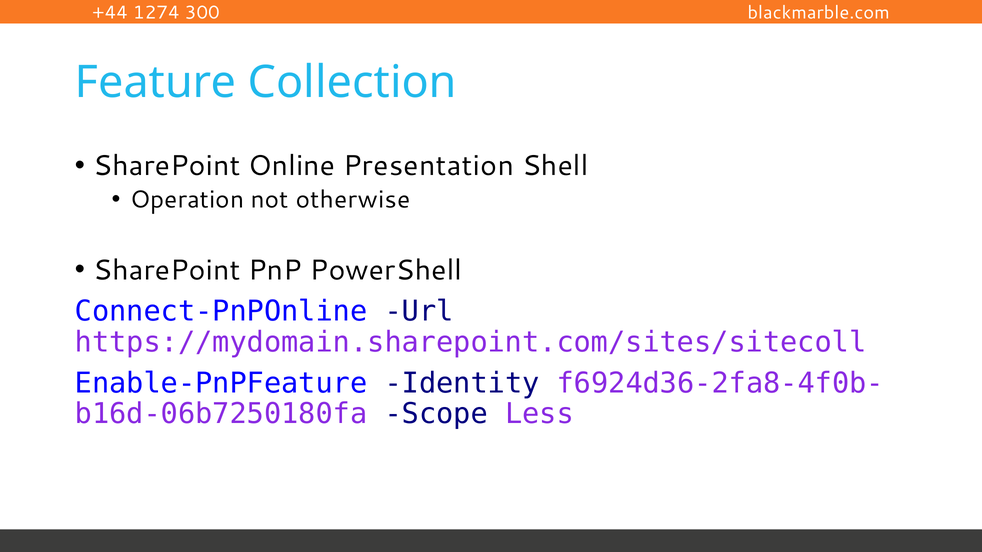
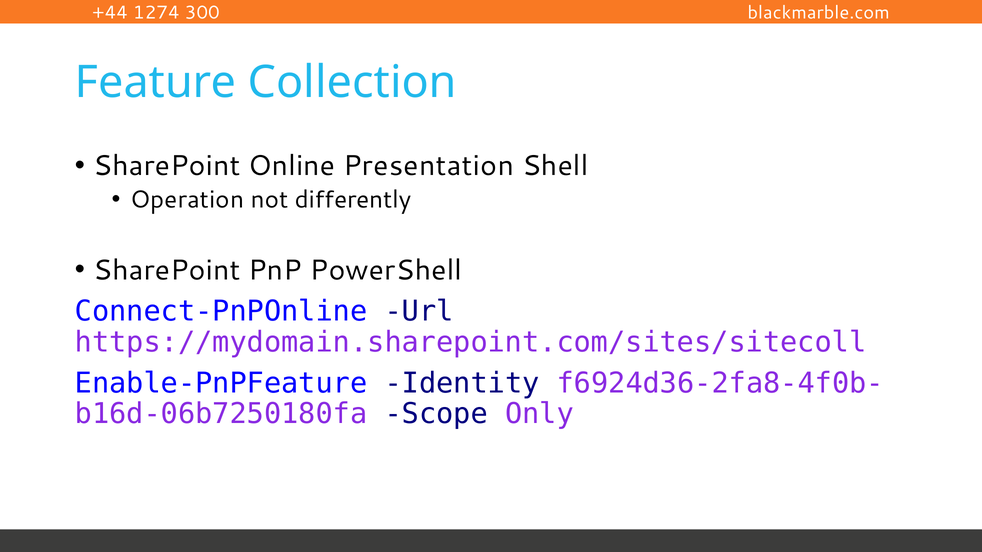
otherwise: otherwise -> differently (353, 200)
Less: Less -> Only (540, 414)
